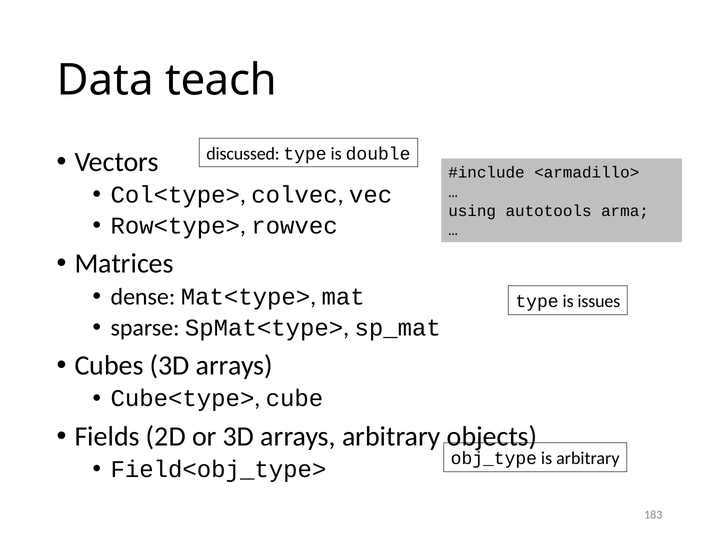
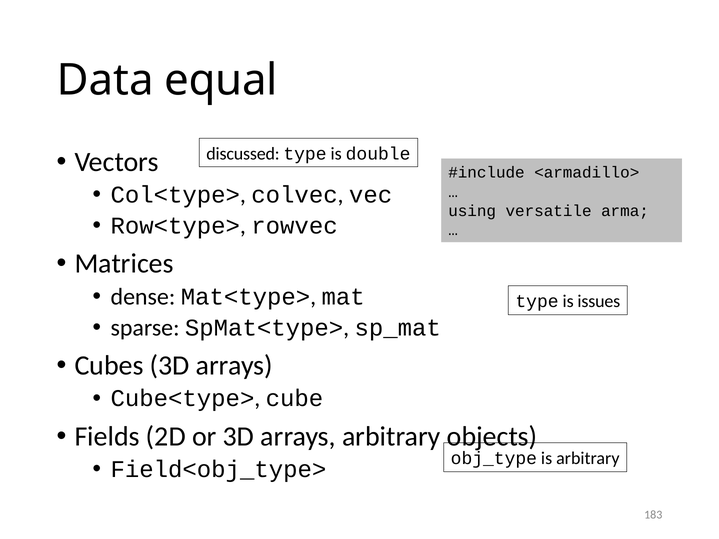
teach: teach -> equal (221, 81)
autotools: autotools -> versatile (549, 211)
